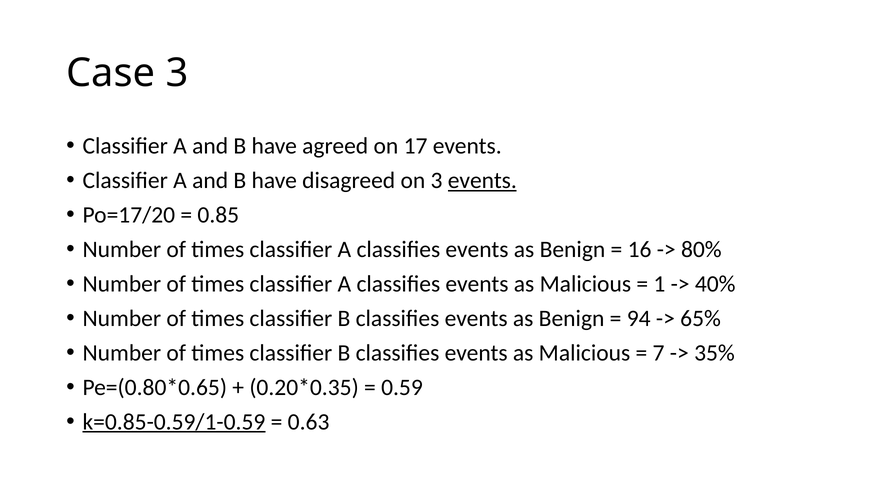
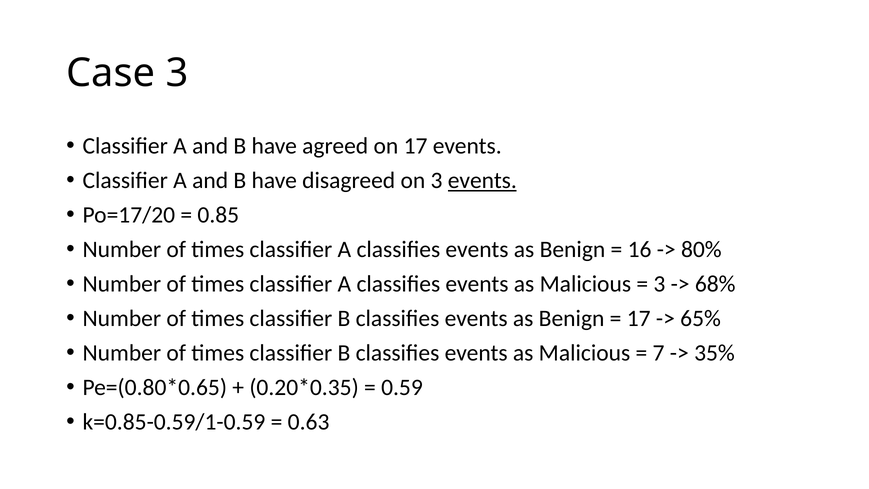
1: 1 -> 3 (659, 284)
40%: 40% -> 68% (715, 284)
94: 94 -> 17 (639, 318)
k=0.85-0.59/1-0.59 underline: present -> none (174, 422)
